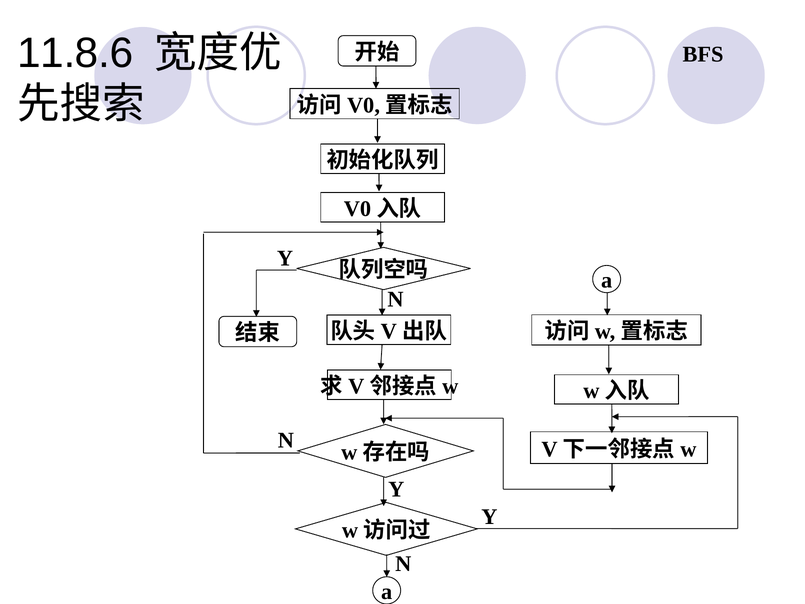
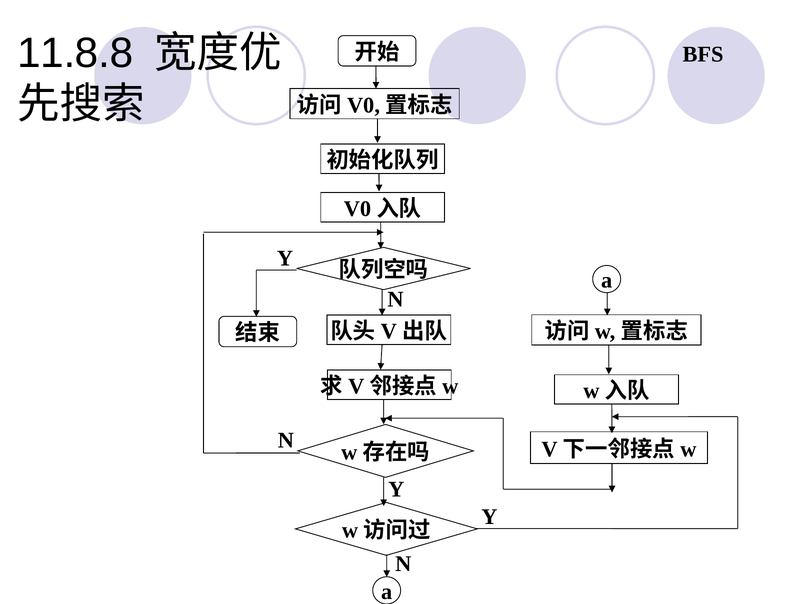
11.8.6: 11.8.6 -> 11.8.8 (75, 53)
